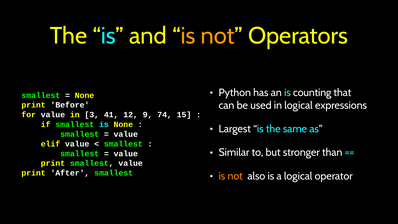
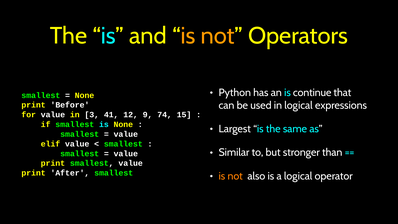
counting: counting -> continue (312, 93)
